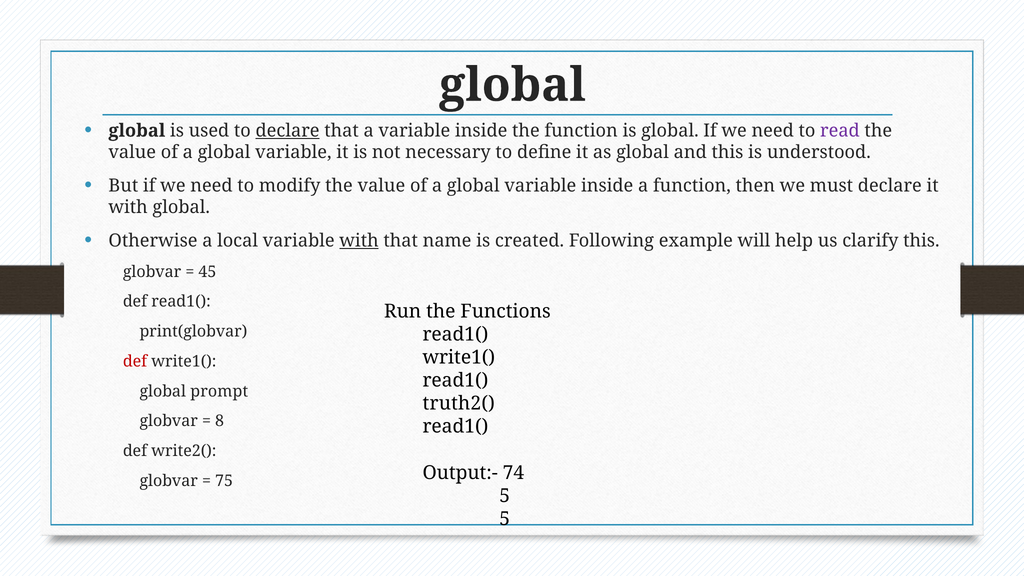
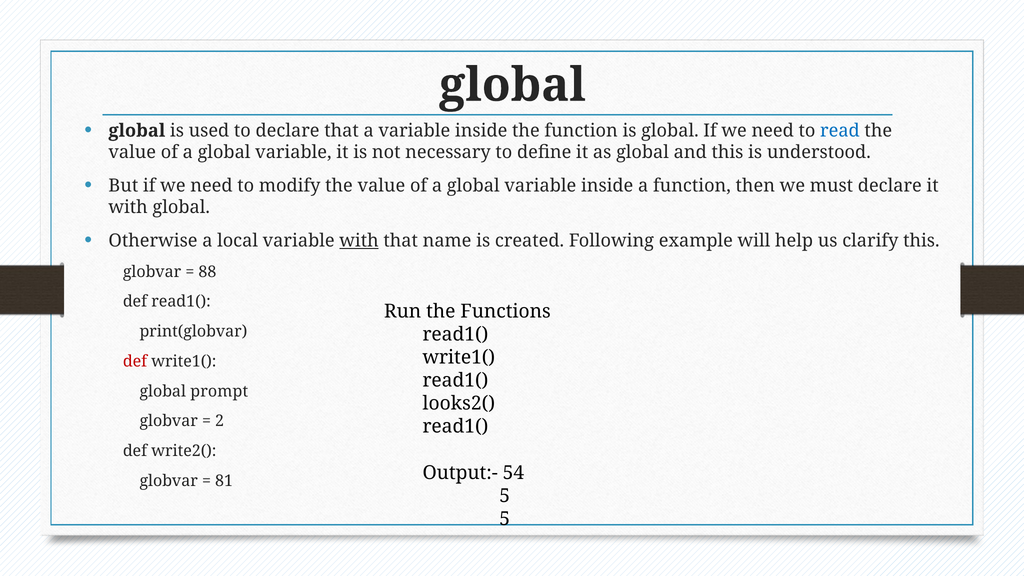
declare underline: present -> none (288, 131)
read colour: purple -> blue (840, 131)
45: 45 -> 88 (207, 272)
truth2(: truth2( -> looks2( (459, 404)
8: 8 -> 2 (220, 421)
74: 74 -> 54 (513, 473)
75: 75 -> 81 (224, 481)
